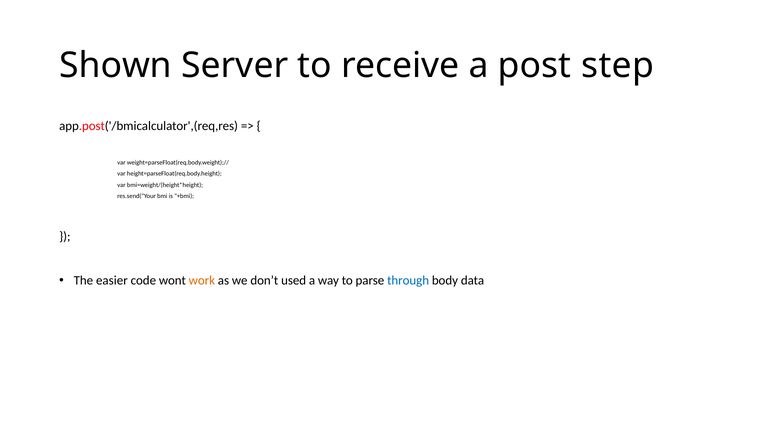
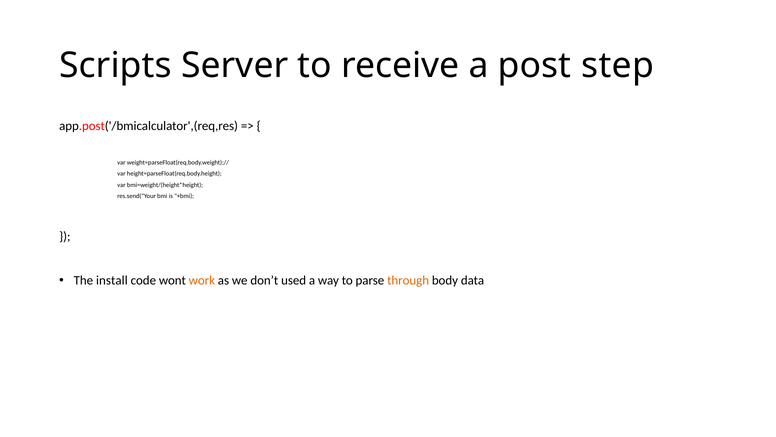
Shown: Shown -> Scripts (116, 65)
easier: easier -> install (112, 280)
through colour: blue -> orange (408, 280)
